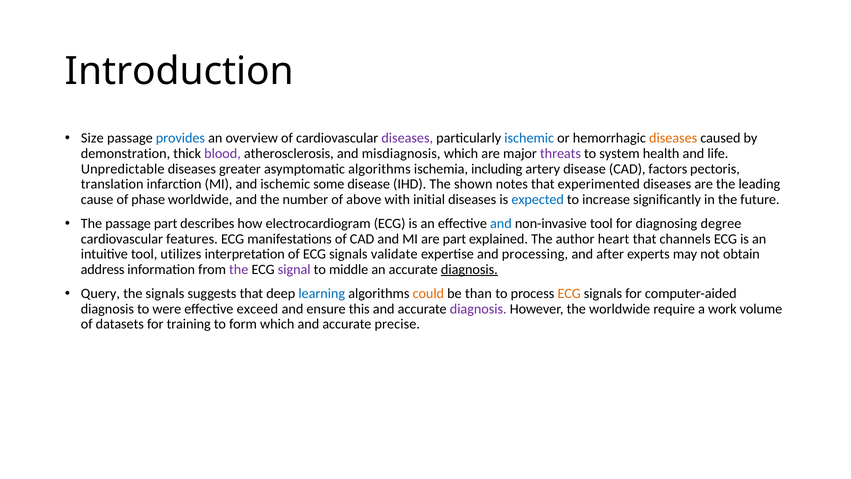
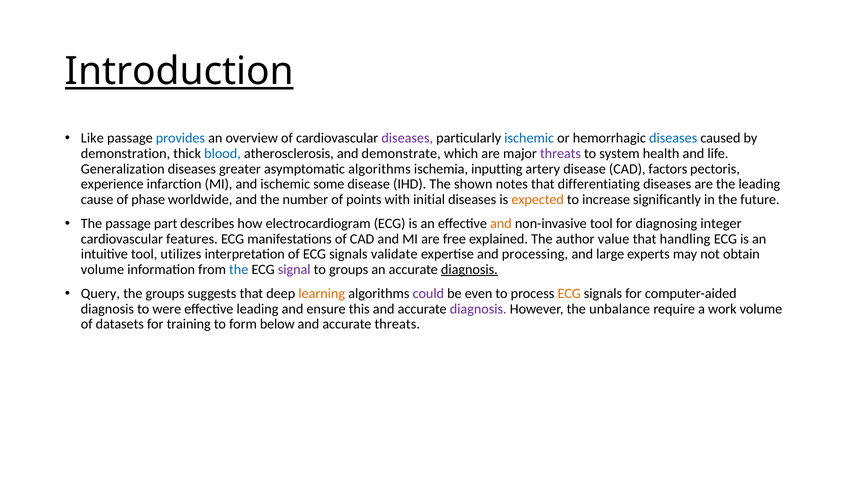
Introduction underline: none -> present (179, 71)
Size: Size -> Like (92, 138)
diseases colour: orange -> blue (673, 138)
blood colour: purple -> blue (223, 153)
misdiagnosis: misdiagnosis -> demonstrate (401, 153)
Unpredictable: Unpredictable -> Generalization (123, 169)
including: including -> inputting (497, 169)
translation: translation -> experience (112, 184)
experimented: experimented -> differentiating (599, 184)
above: above -> points (364, 199)
expected colour: blue -> orange (538, 199)
and colour: blue -> orange (501, 223)
degree: degree -> integer (721, 223)
are part: part -> free (454, 239)
heart: heart -> value (614, 239)
channels: channels -> handling (685, 239)
after: after -> large (610, 254)
address: address -> volume (102, 269)
the colour: purple -> blue (239, 269)
to middle: middle -> groups (349, 269)
the signals: signals -> groups (165, 293)
learning colour: blue -> orange (322, 293)
could colour: orange -> purple (428, 293)
than: than -> even (479, 293)
effective exceed: exceed -> leading (257, 309)
the worldwide: worldwide -> unbalance (620, 309)
form which: which -> below (277, 324)
accurate precise: precise -> threats (397, 324)
